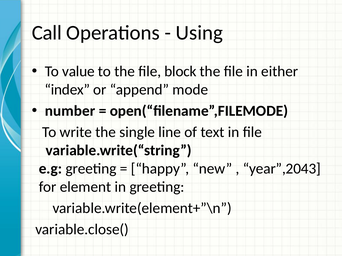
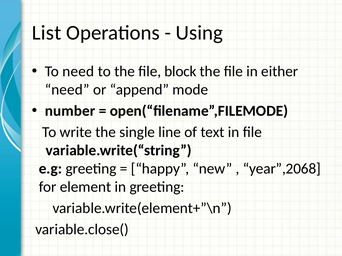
Call: Call -> List (47, 33)
To value: value -> need (78, 72)
index: index -> need (67, 90)
year”,2043: year”,2043 -> year”,2068 (282, 169)
